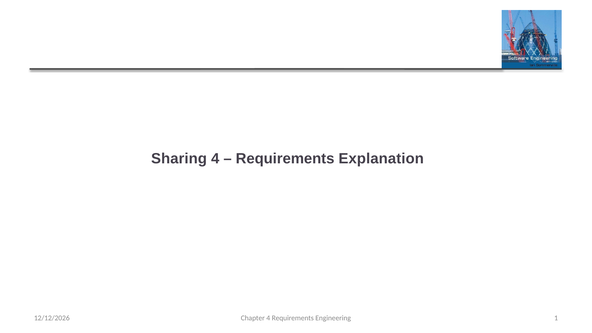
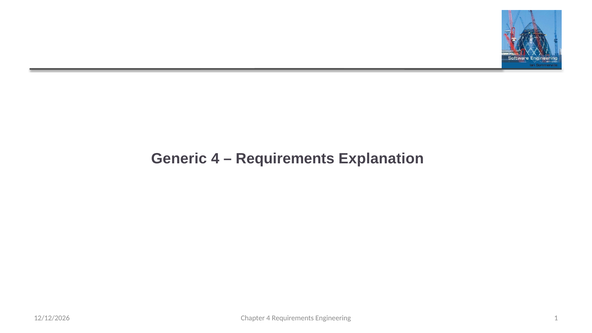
Sharing: Sharing -> Generic (179, 158)
